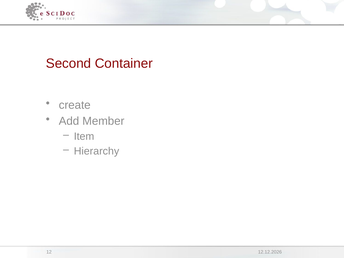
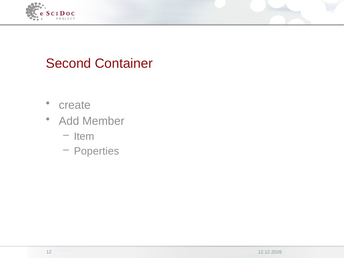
Hierarchy: Hierarchy -> Poperties (96, 151)
